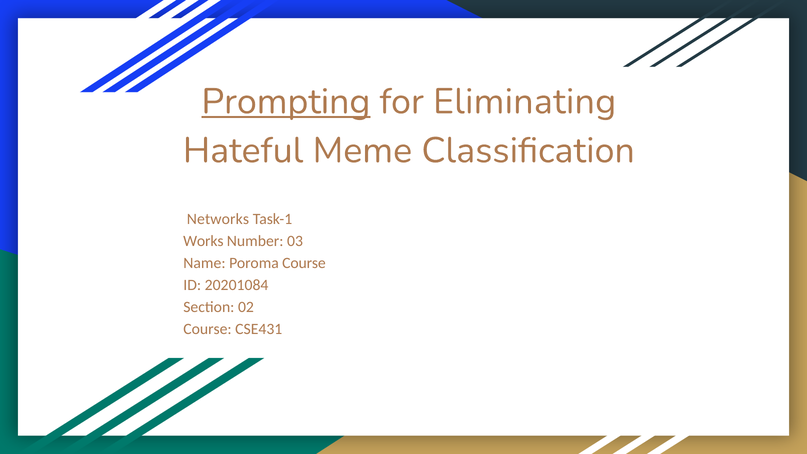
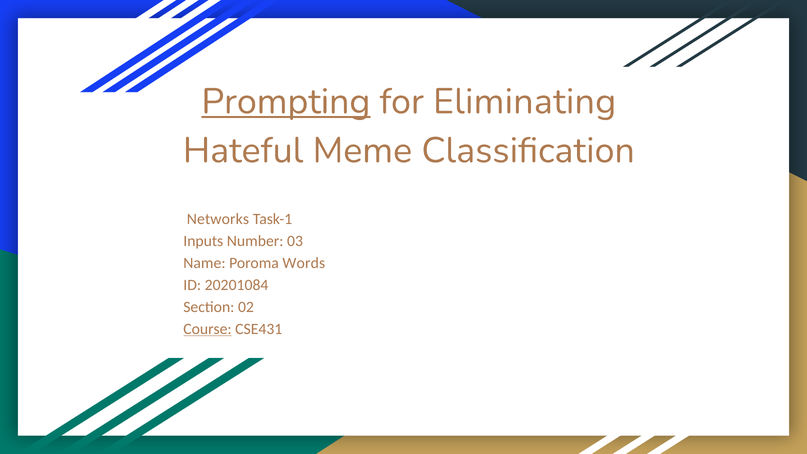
Works: Works -> Inputs (203, 241)
Poroma Course: Course -> Words (304, 263)
Course underline: none -> present (208, 329)
